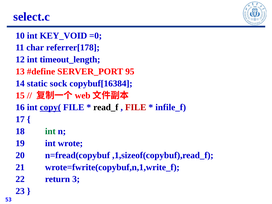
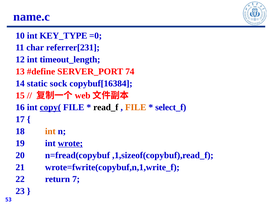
select.c: select.c -> name.c (32, 17)
KEY_VOID: KEY_VOID -> KEY_TYPE (63, 36)
referrer[178: referrer[178 -> referrer[231 (73, 48)
95: 95 -> 74 (130, 72)
FILE colour: red -> orange (136, 107)
infile_f: infile_f -> select_f (171, 107)
int colour: green -> orange (50, 131)
wrote underline: none -> present (70, 143)
3: 3 -> 7 (76, 179)
